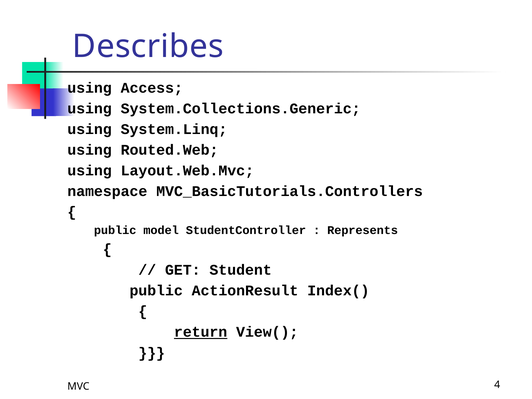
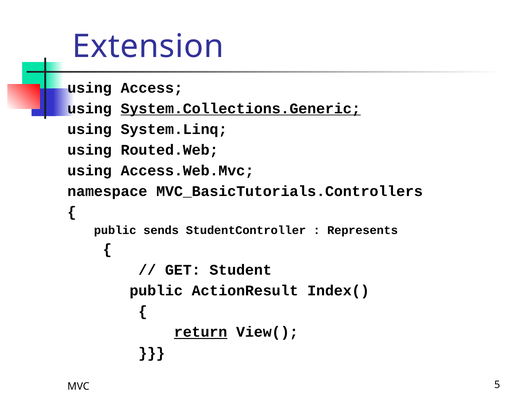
Describes: Describes -> Extension (148, 47)
System.Collections.Generic underline: none -> present (241, 109)
Layout.Web.Mvc: Layout.Web.Mvc -> Access.Web.Mvc (187, 171)
model: model -> sends (161, 230)
4: 4 -> 5 (497, 385)
